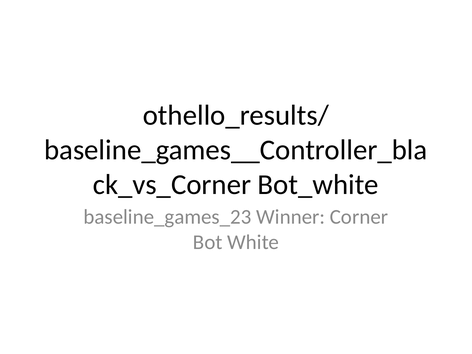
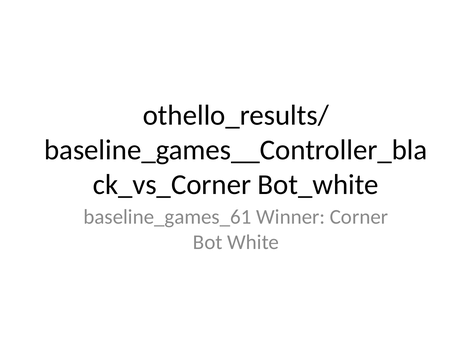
baseline_games_23: baseline_games_23 -> baseline_games_61 (167, 217)
